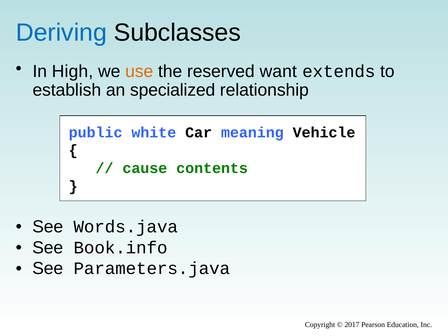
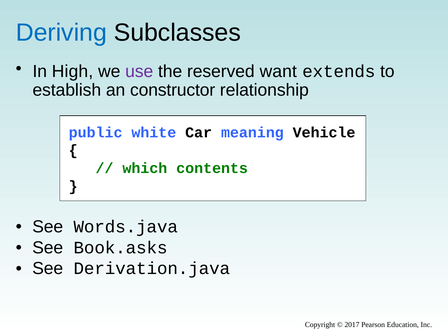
use colour: orange -> purple (139, 71)
specialized: specialized -> constructor (173, 90)
cause: cause -> which (145, 168)
Book.info: Book.info -> Book.asks (121, 248)
Parameters.java: Parameters.java -> Derivation.java (152, 269)
